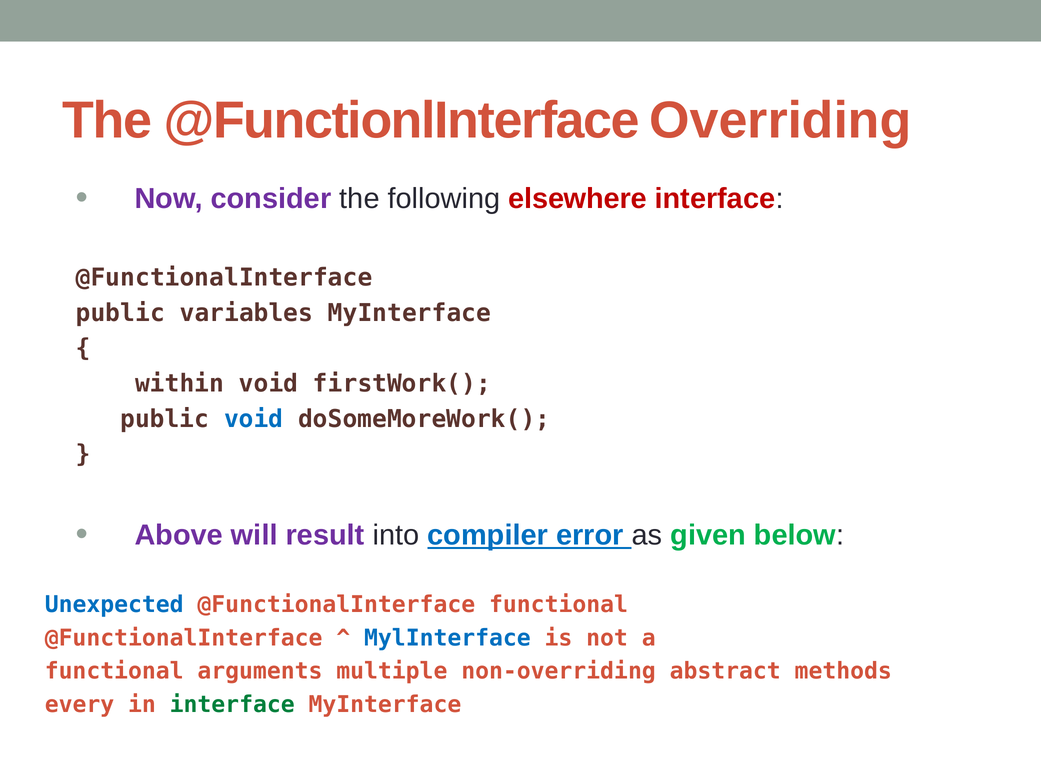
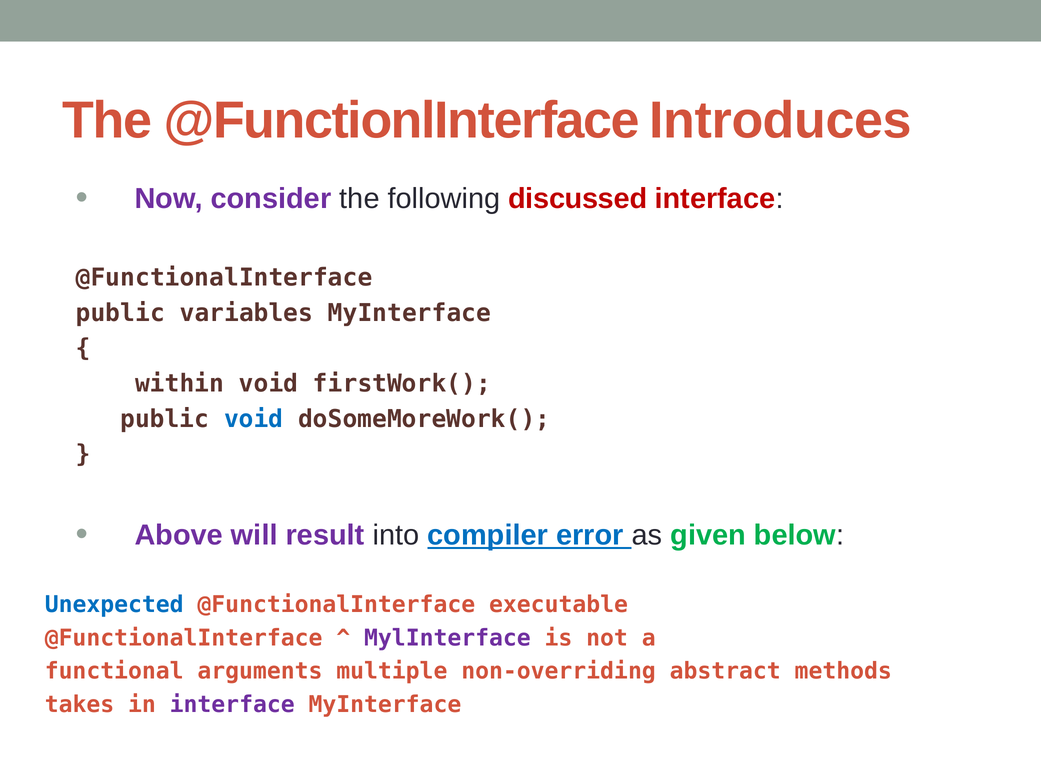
Overriding: Overriding -> Introduces (781, 121)
elsewhere: elsewhere -> discussed (578, 198)
@FunctionalInterface functional: functional -> executable (559, 605)
MylInterface colour: blue -> purple (447, 638)
every: every -> takes (79, 704)
interface colour: green -> purple (232, 704)
